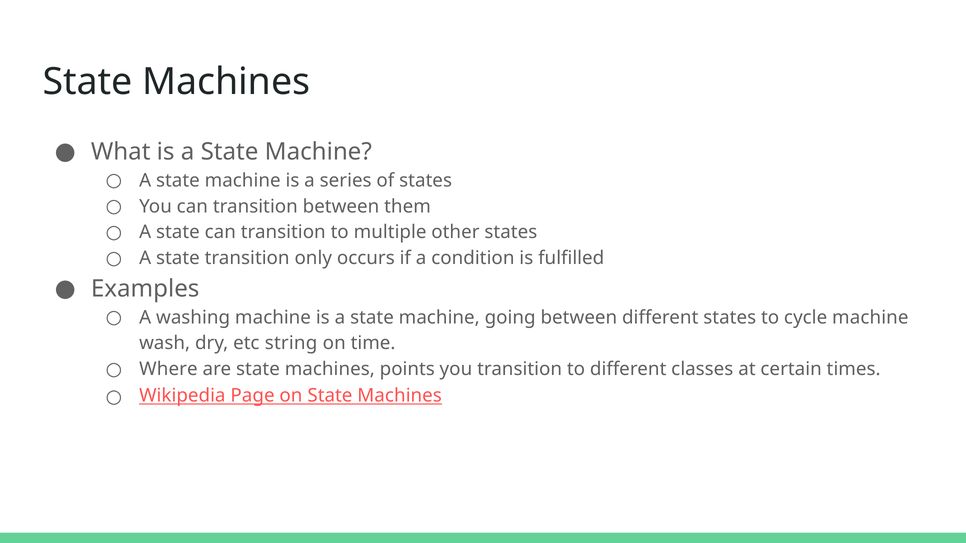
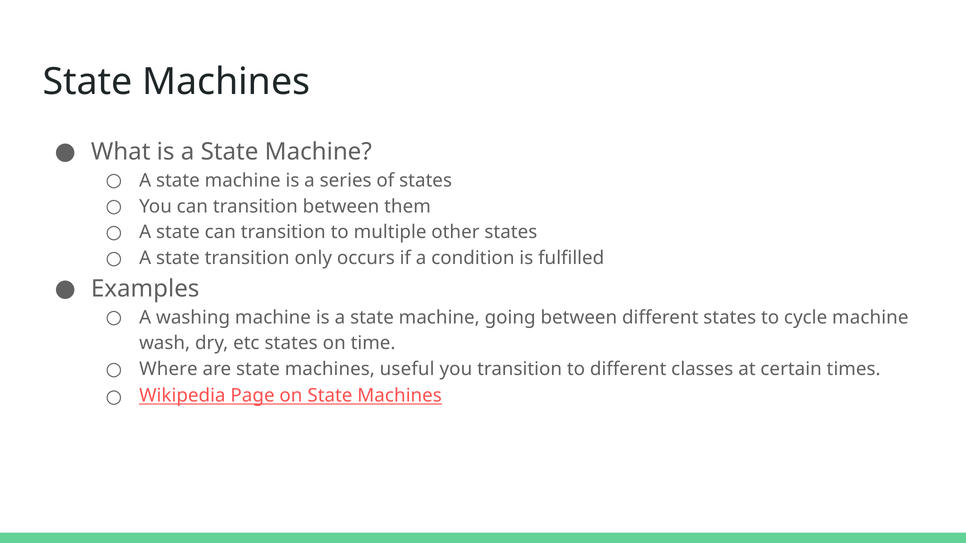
etc string: string -> states (291, 343)
points: points -> useful (407, 369)
